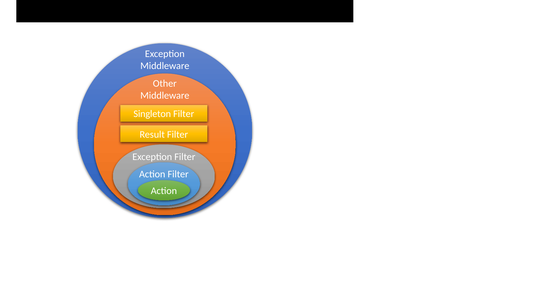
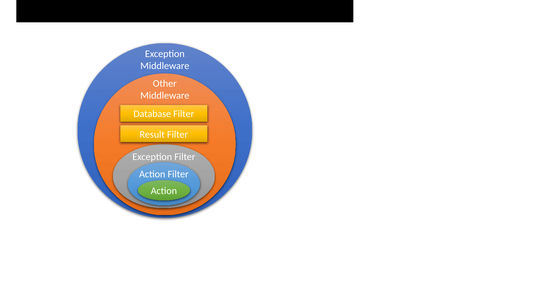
Singleton: Singleton -> Database (152, 114)
